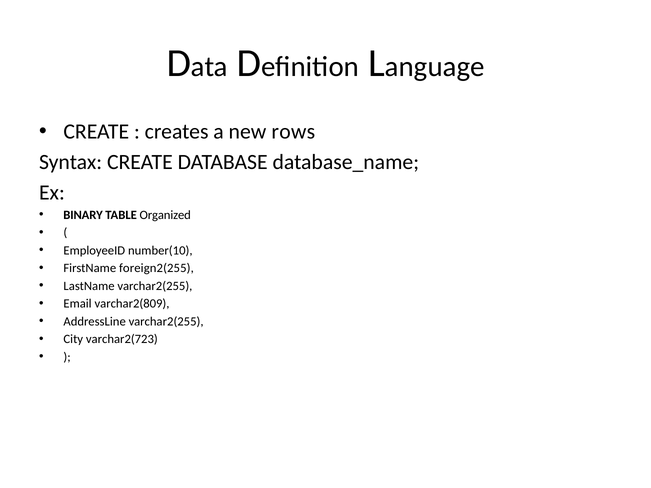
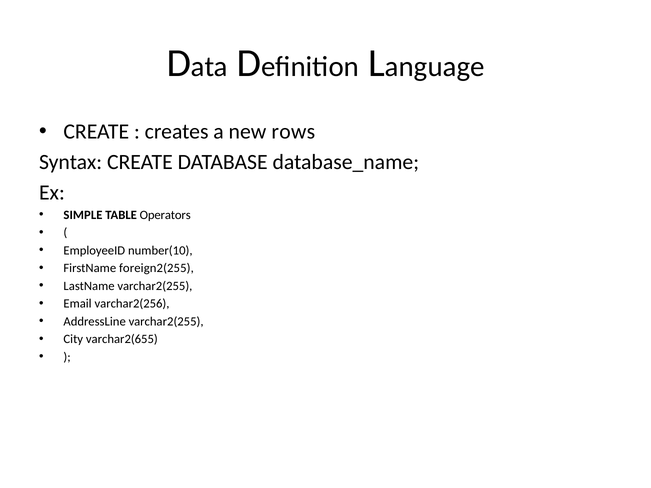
BINARY: BINARY -> SIMPLE (83, 215)
Organized: Organized -> Operators (165, 215)
varchar2(809: varchar2(809 -> varchar2(256 (132, 304)
varchar2(723: varchar2(723 -> varchar2(655 (122, 339)
